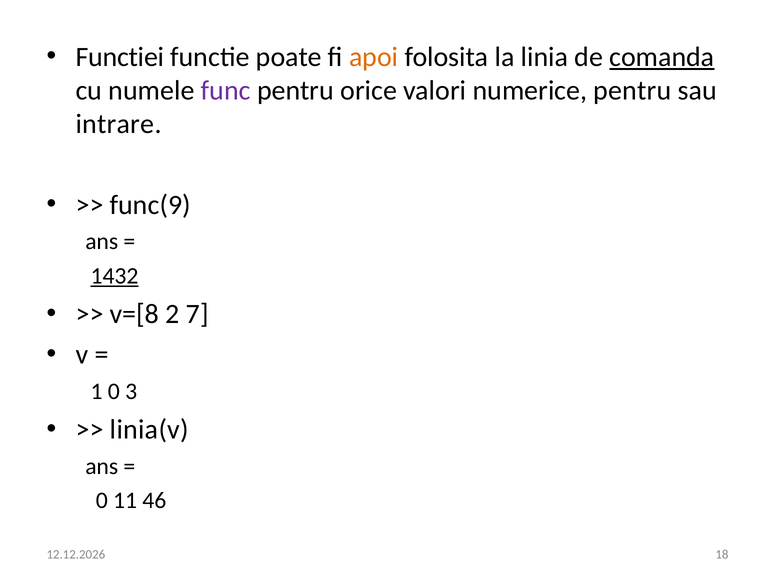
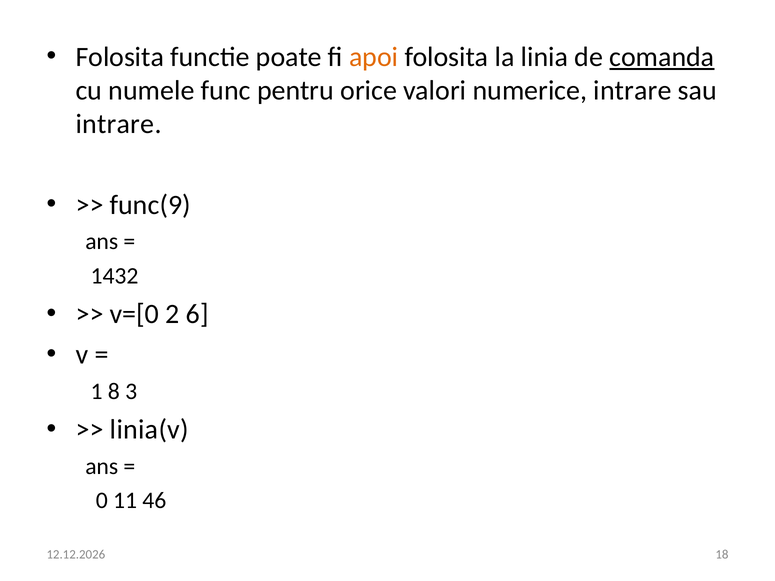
Functiei: Functiei -> Folosita (120, 57)
func colour: purple -> black (226, 90)
numerice pentru: pentru -> intrare (633, 90)
1432 underline: present -> none (114, 276)
v=[8: v=[8 -> v=[0 (134, 314)
7: 7 -> 6 (197, 314)
1 0: 0 -> 8 (114, 391)
